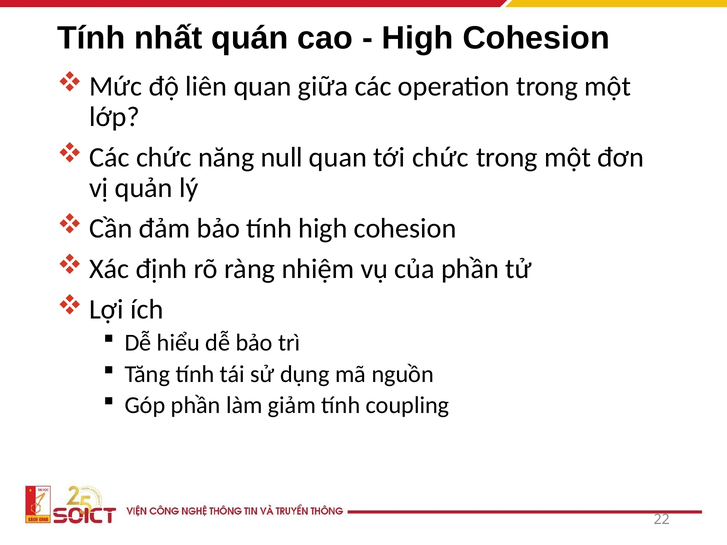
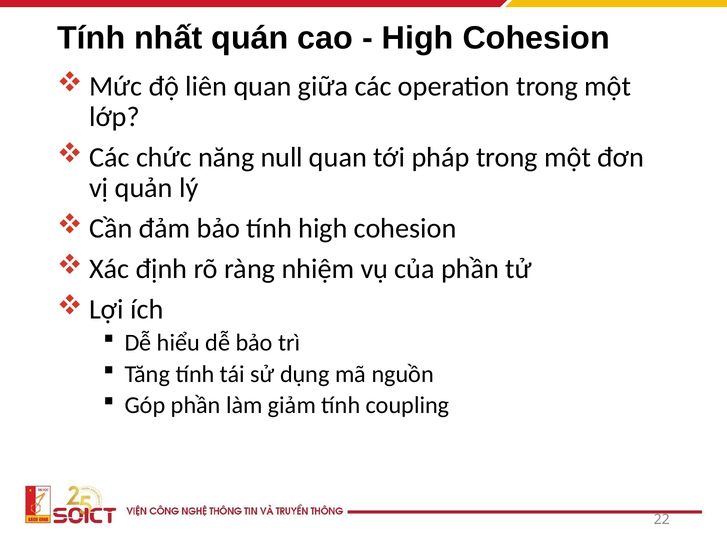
tới chức: chức -> pháp (441, 157)
